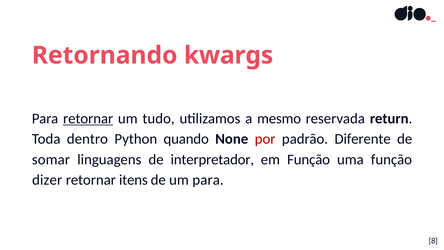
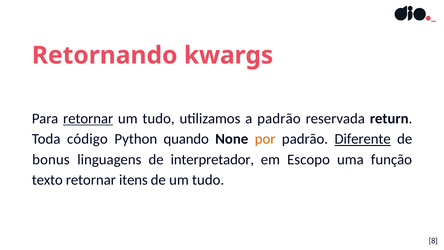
a mesmo: mesmo -> padrão (279, 119)
dentro: dentro -> código (87, 139)
por colour: red -> orange (265, 139)
Diferente underline: none -> present (363, 139)
somar: somar -> bonus (51, 159)
em Função: Função -> Escopo (309, 159)
dizer: dizer -> texto (47, 180)
de um para: para -> tudo (208, 180)
